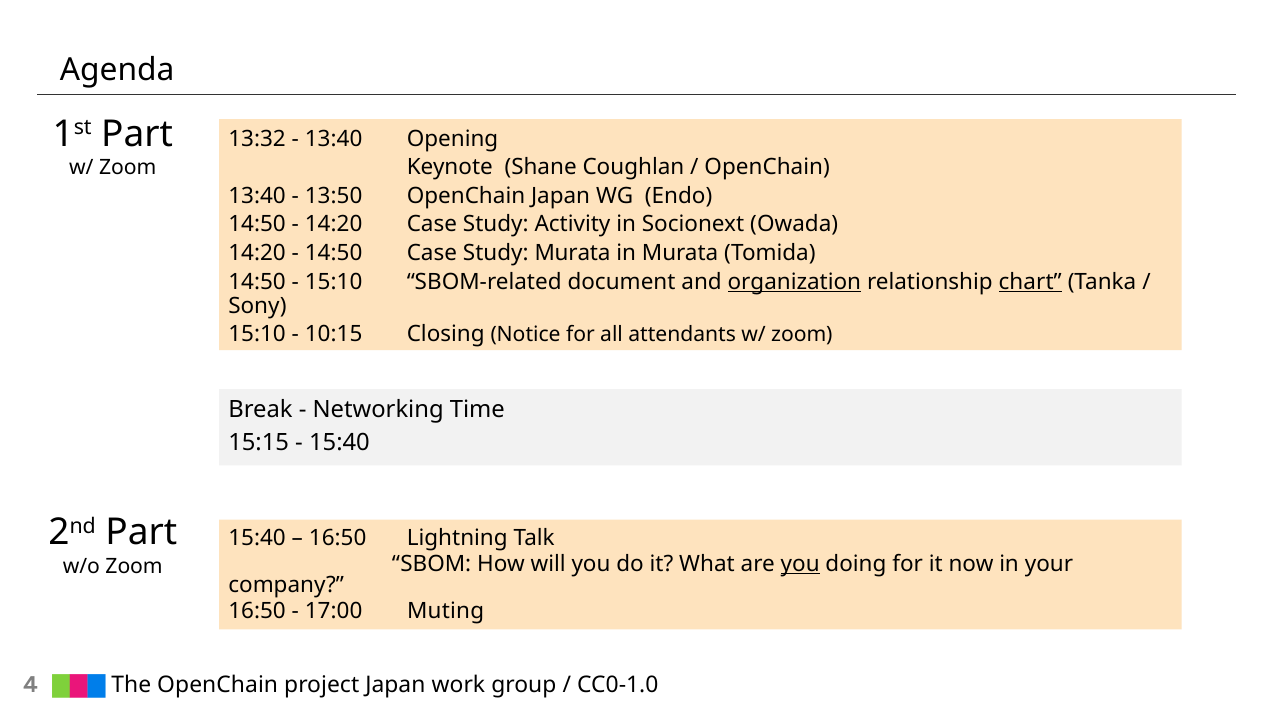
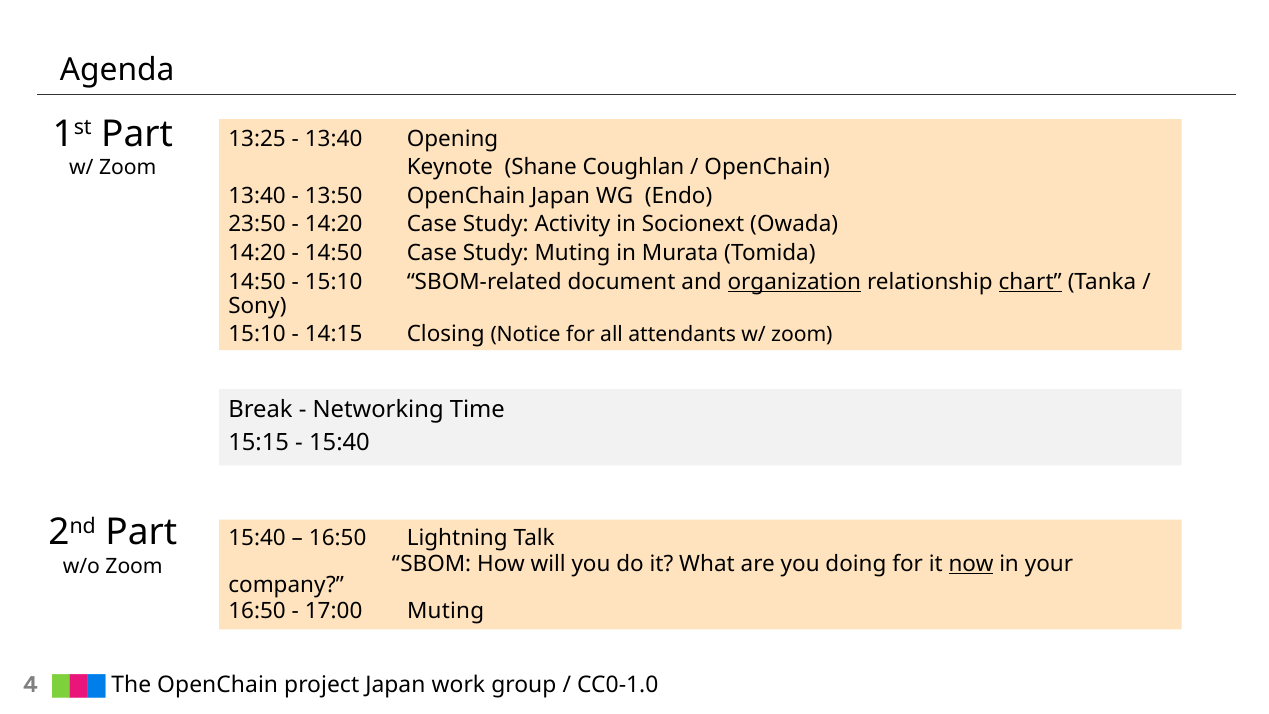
13:32: 13:32 -> 13:25 (257, 139)
14:50: 14:50 -> 23:50 (257, 224)
Study Murata: Murata -> Muting (572, 253)
10:15: 10:15 -> 14:15 (334, 334)
you underline: present -> none (800, 564)
now underline: none -> present (971, 564)
